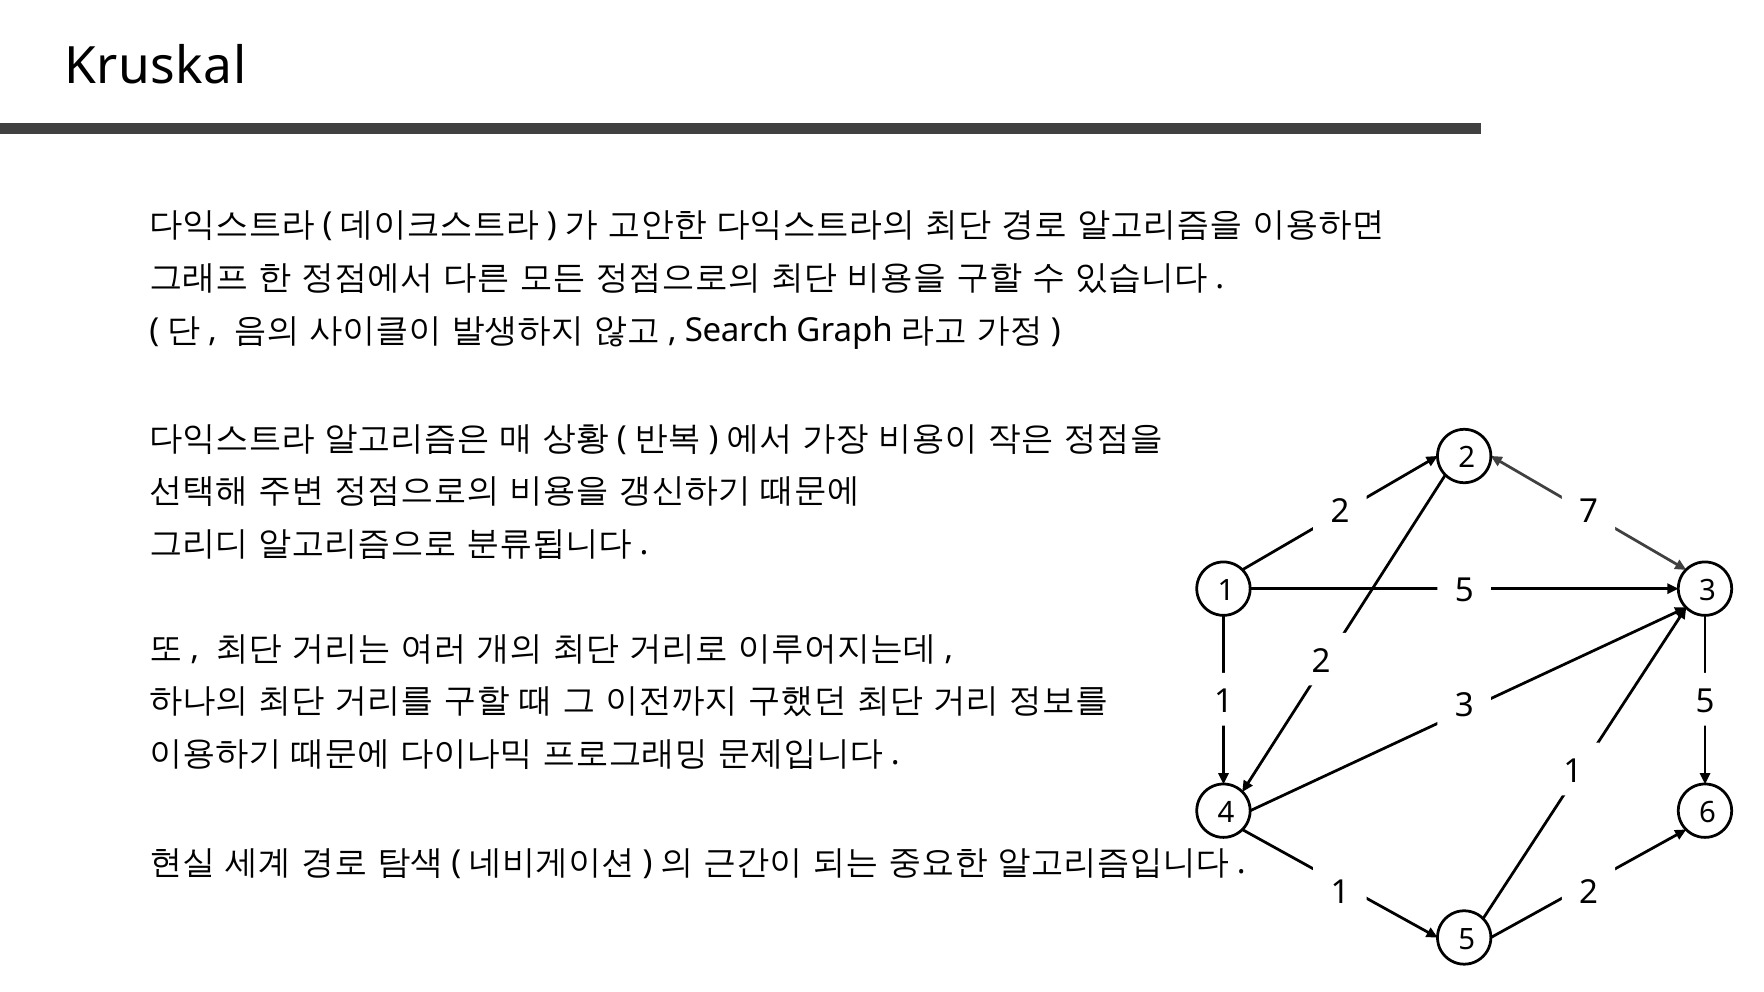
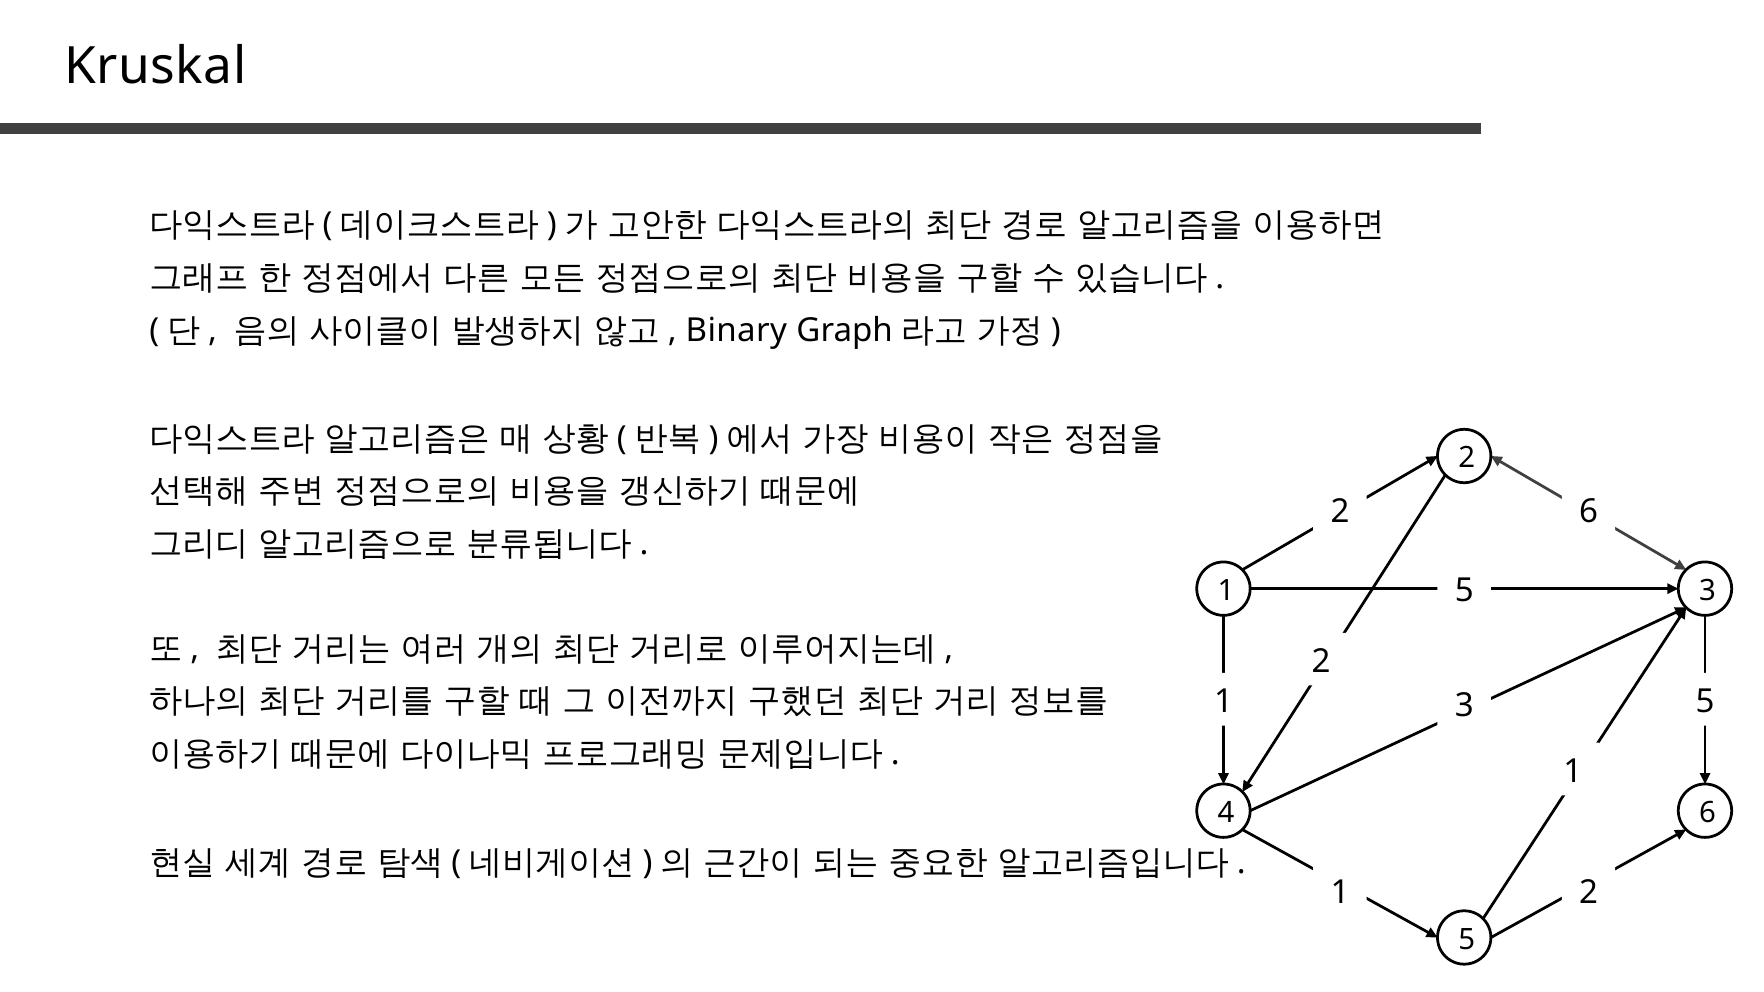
Search: Search -> Binary (736, 331)
7: 7 -> 6 (1589, 512)
